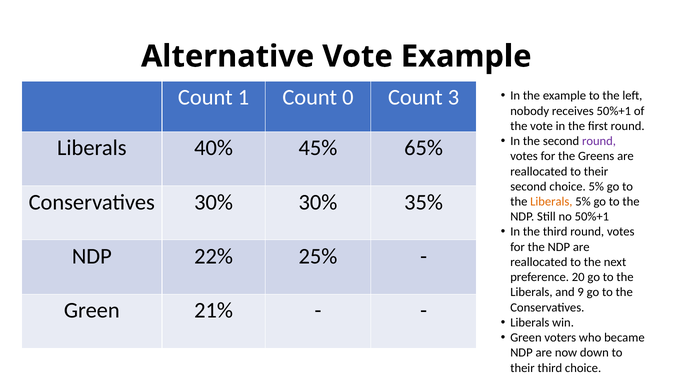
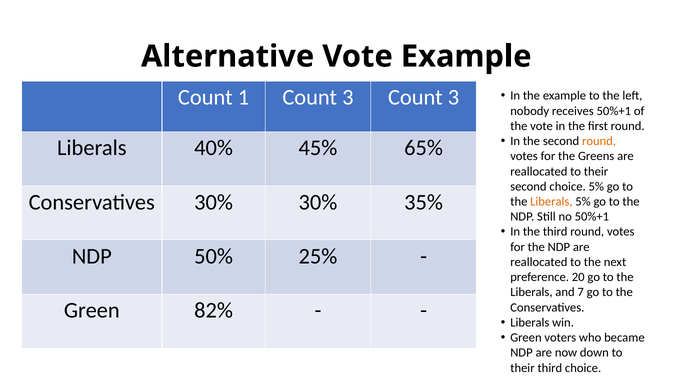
1 Count 0: 0 -> 3 (348, 98)
round colour: purple -> orange (599, 141)
22%: 22% -> 50% (214, 257)
9: 9 -> 7 (581, 293)
21%: 21% -> 82% (214, 311)
